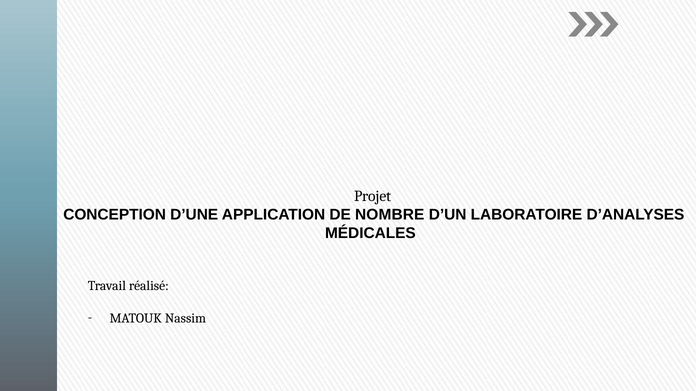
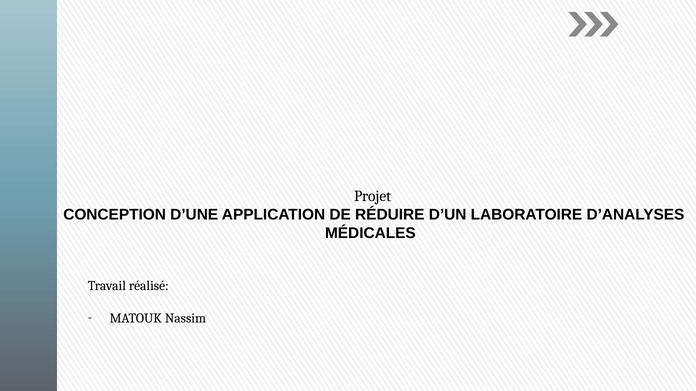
NOMBRE: NOMBRE -> RÉDUIRE (390, 215)
